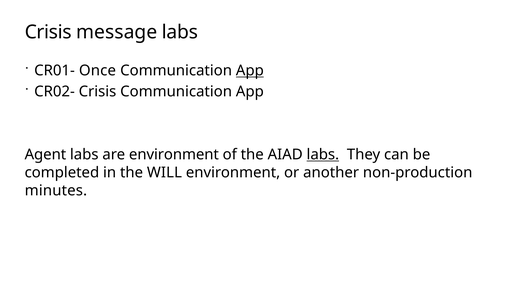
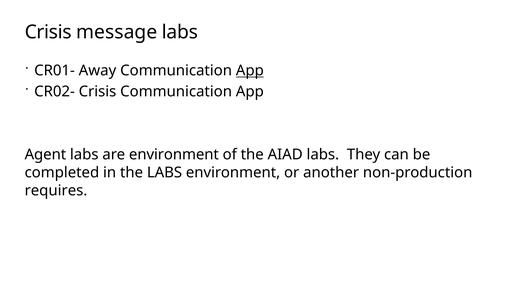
Once: Once -> Away (97, 70)
labs underline: present -> none (323, 154)
the WILL: WILL -> LABS (165, 172)
minutes: minutes -> requires (56, 190)
